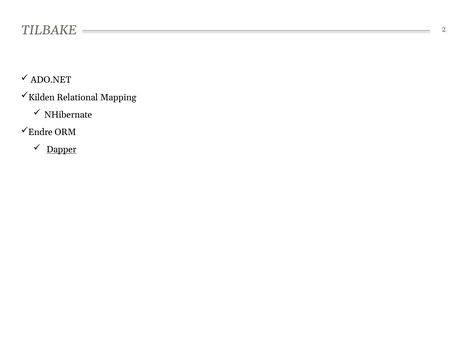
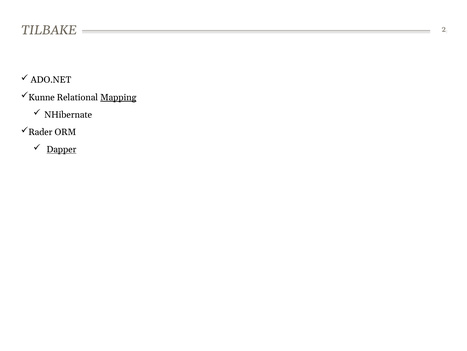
Kilden: Kilden -> Kunne (42, 97)
Mapping underline: none -> present (118, 97)
Endre: Endre -> Rader (40, 132)
